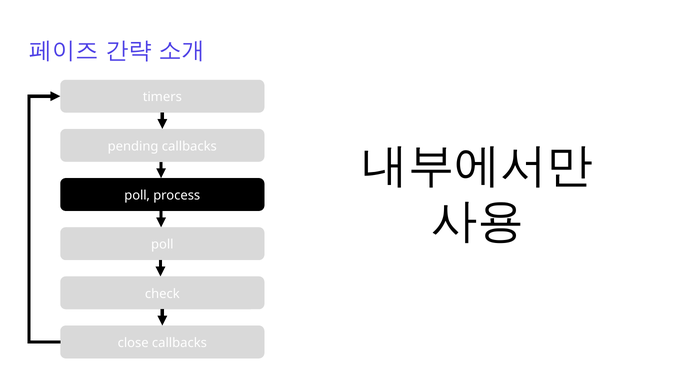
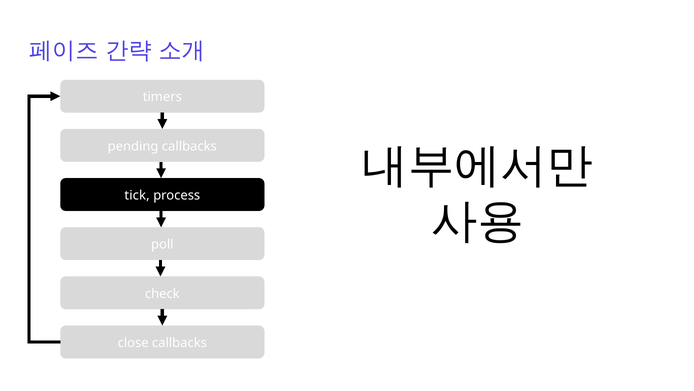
poll: poll -> tick (137, 195)
